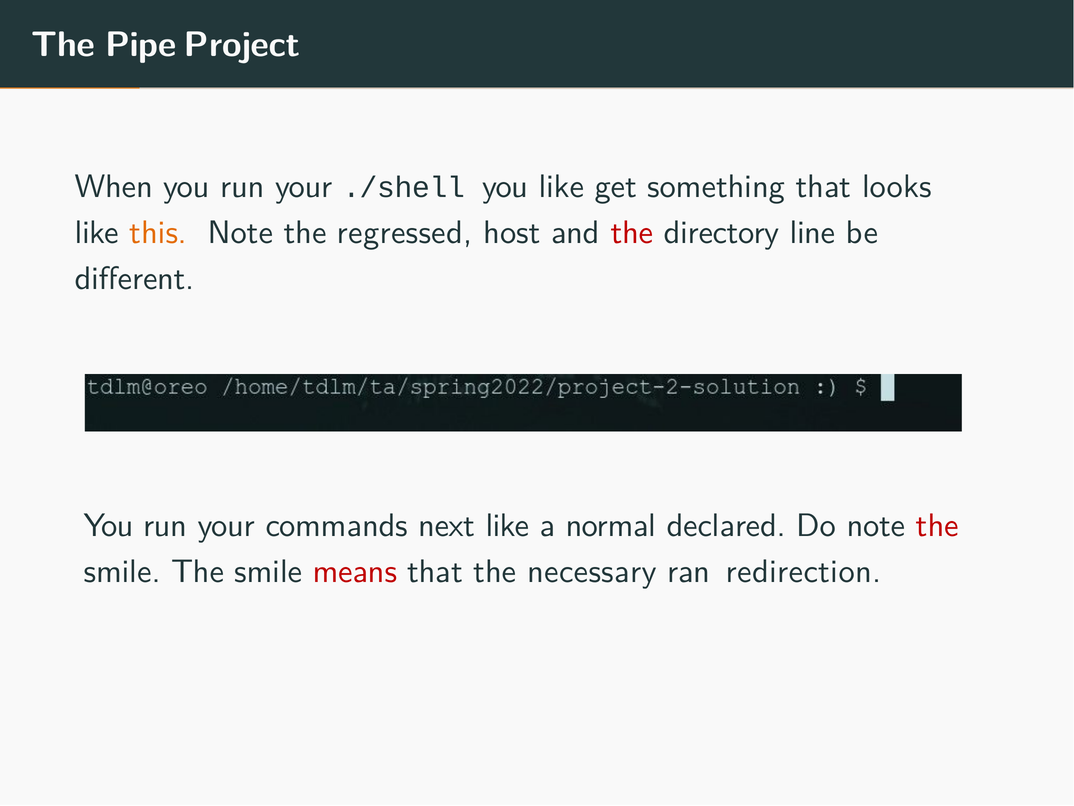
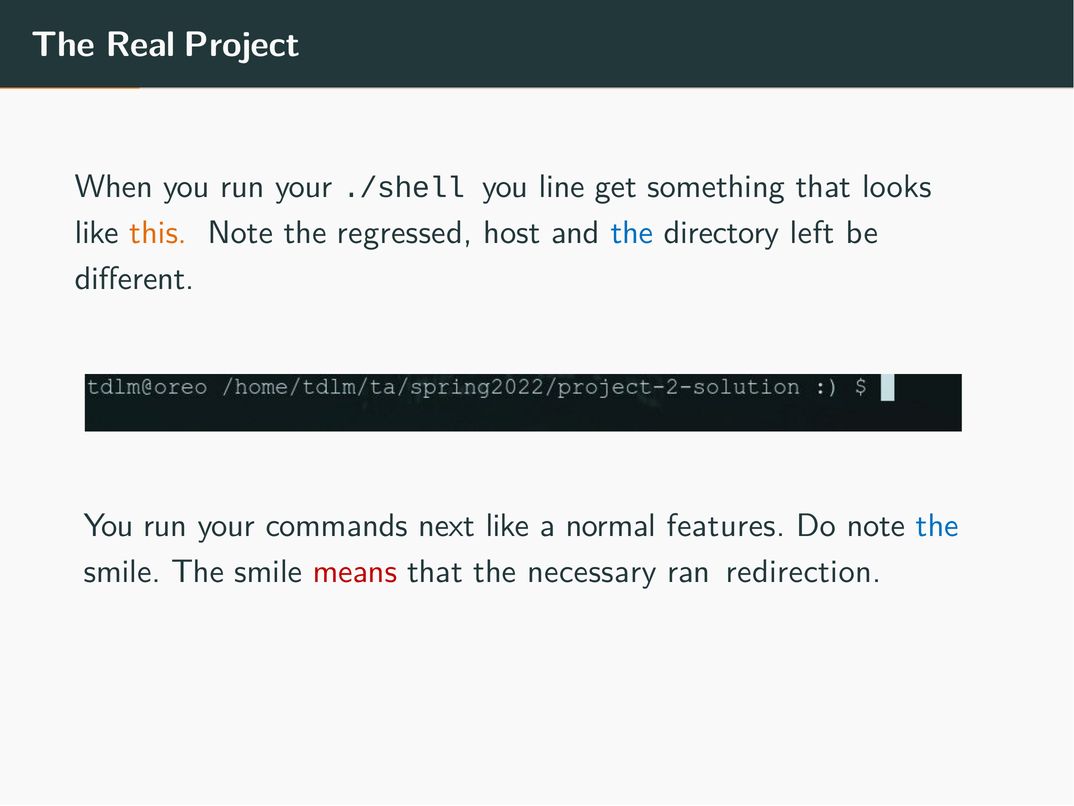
Pipe: Pipe -> Real (141, 44)
you like: like -> line (562, 187)
the colour: red -> blue (632, 233)
line: line -> left (812, 233)
declared: declared -> features (726, 525)
the colour: red -> blue (937, 525)
